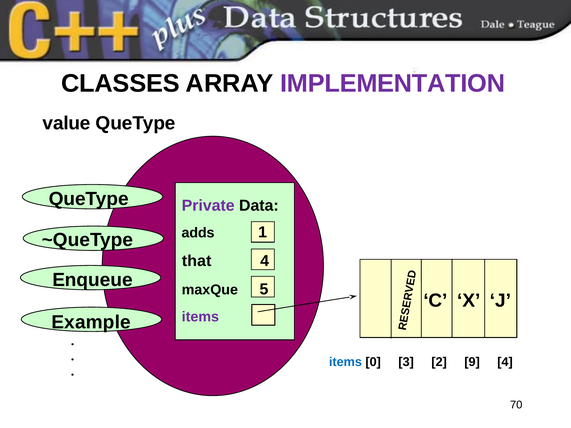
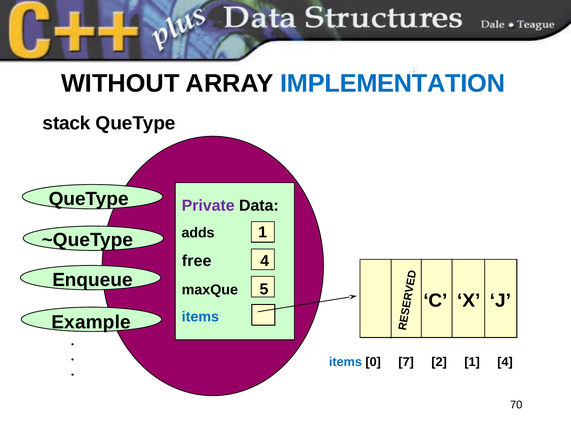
CLASSES: CLASSES -> WITHOUT (120, 84)
IMPLEMENTATION colour: purple -> blue (393, 84)
value: value -> stack (67, 123)
that: that -> free (197, 261)
items colour: purple -> blue (200, 317)
3: 3 -> 7 (406, 362)
2 9: 9 -> 1 (472, 362)
